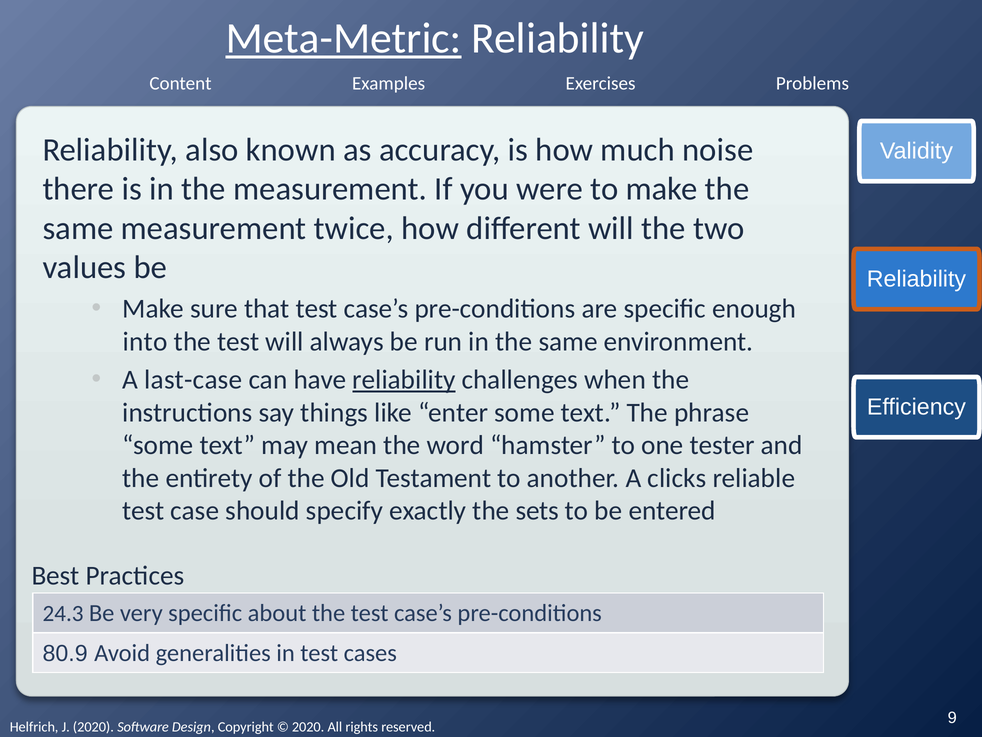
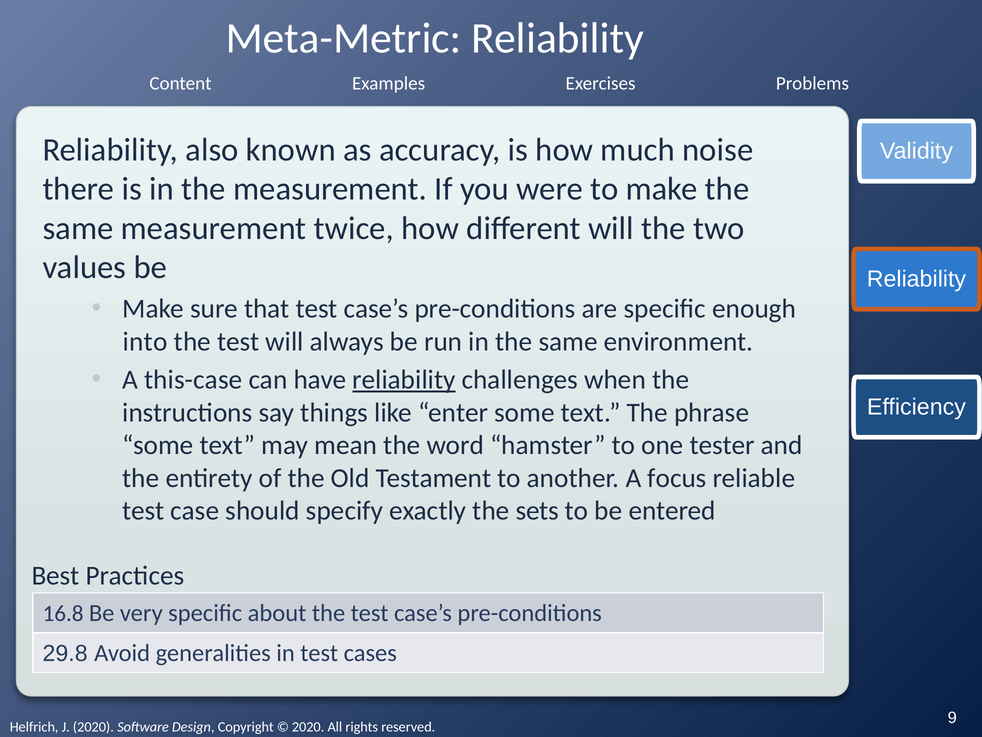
Meta-Metric underline: present -> none (344, 38)
last-case: last-case -> this-case (193, 379)
clicks: clicks -> focus (677, 478)
24.3: 24.3 -> 16.8 (63, 613)
80.9: 80.9 -> 29.8 (65, 653)
